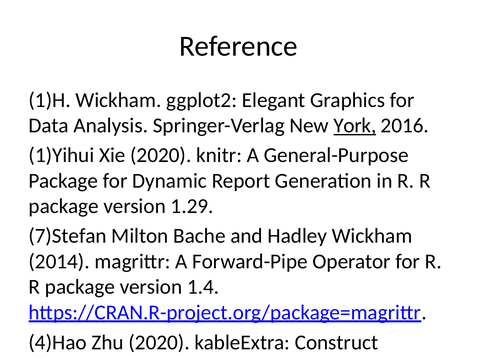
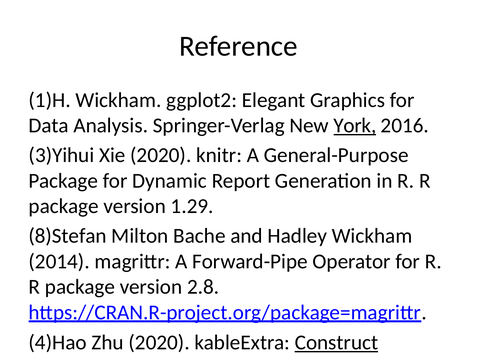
1)Yihui: 1)Yihui -> 3)Yihui (61, 155)
7)Stefan: 7)Stefan -> 8)Stefan (68, 236)
1.4: 1.4 -> 2.8 (203, 287)
Construct underline: none -> present (336, 342)
